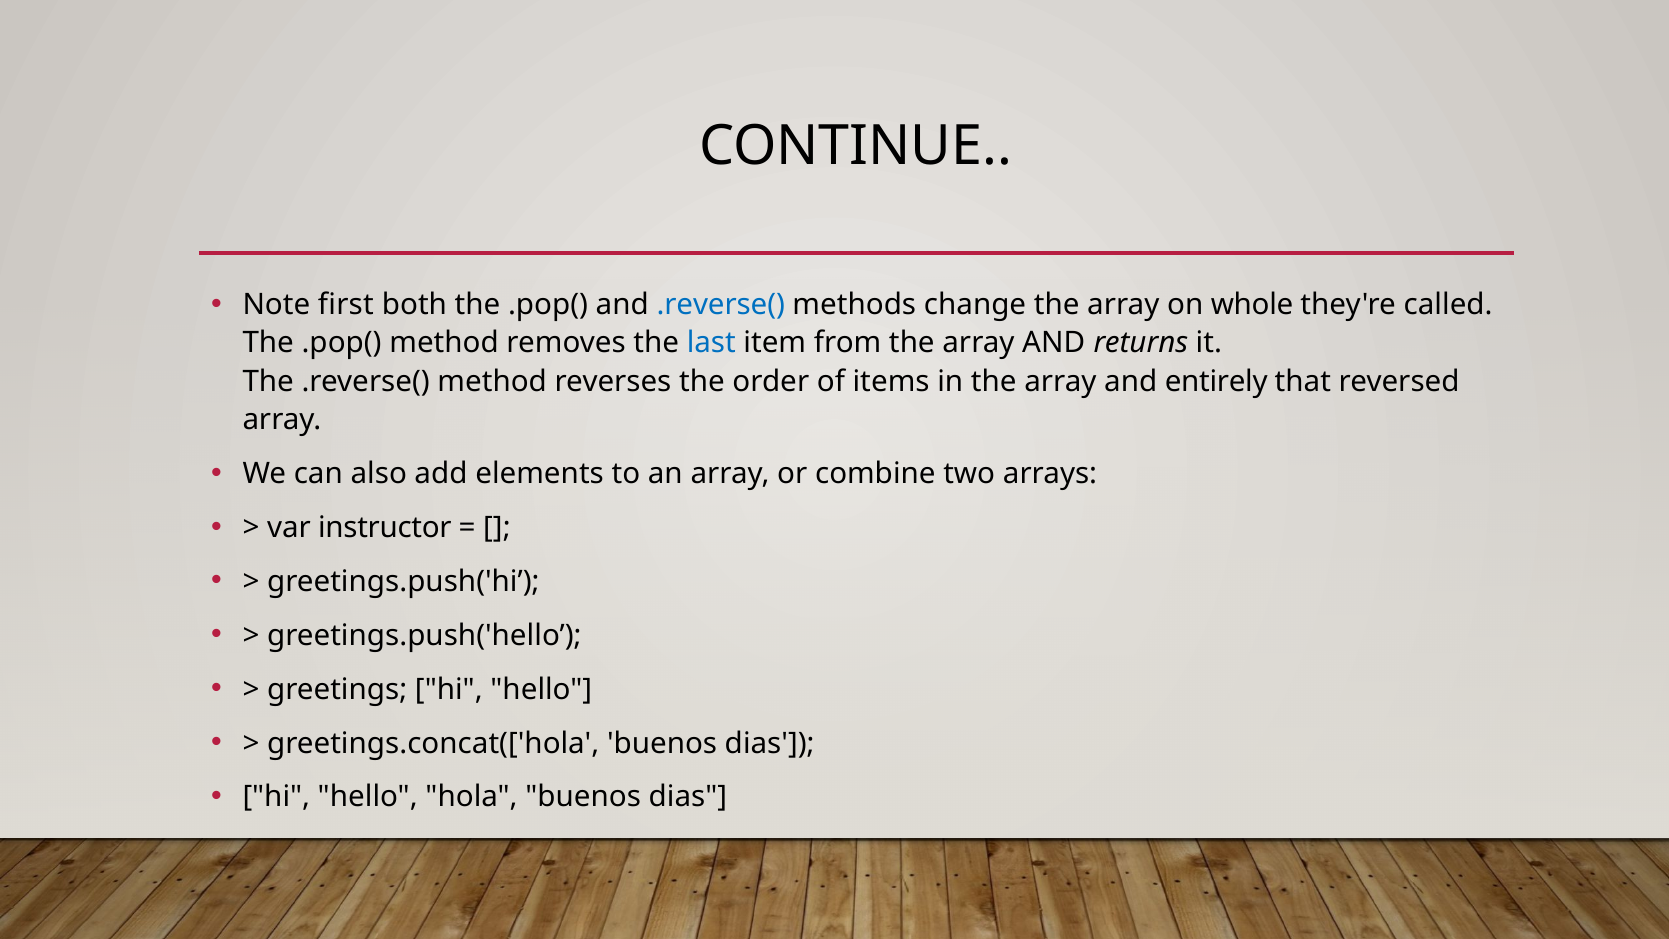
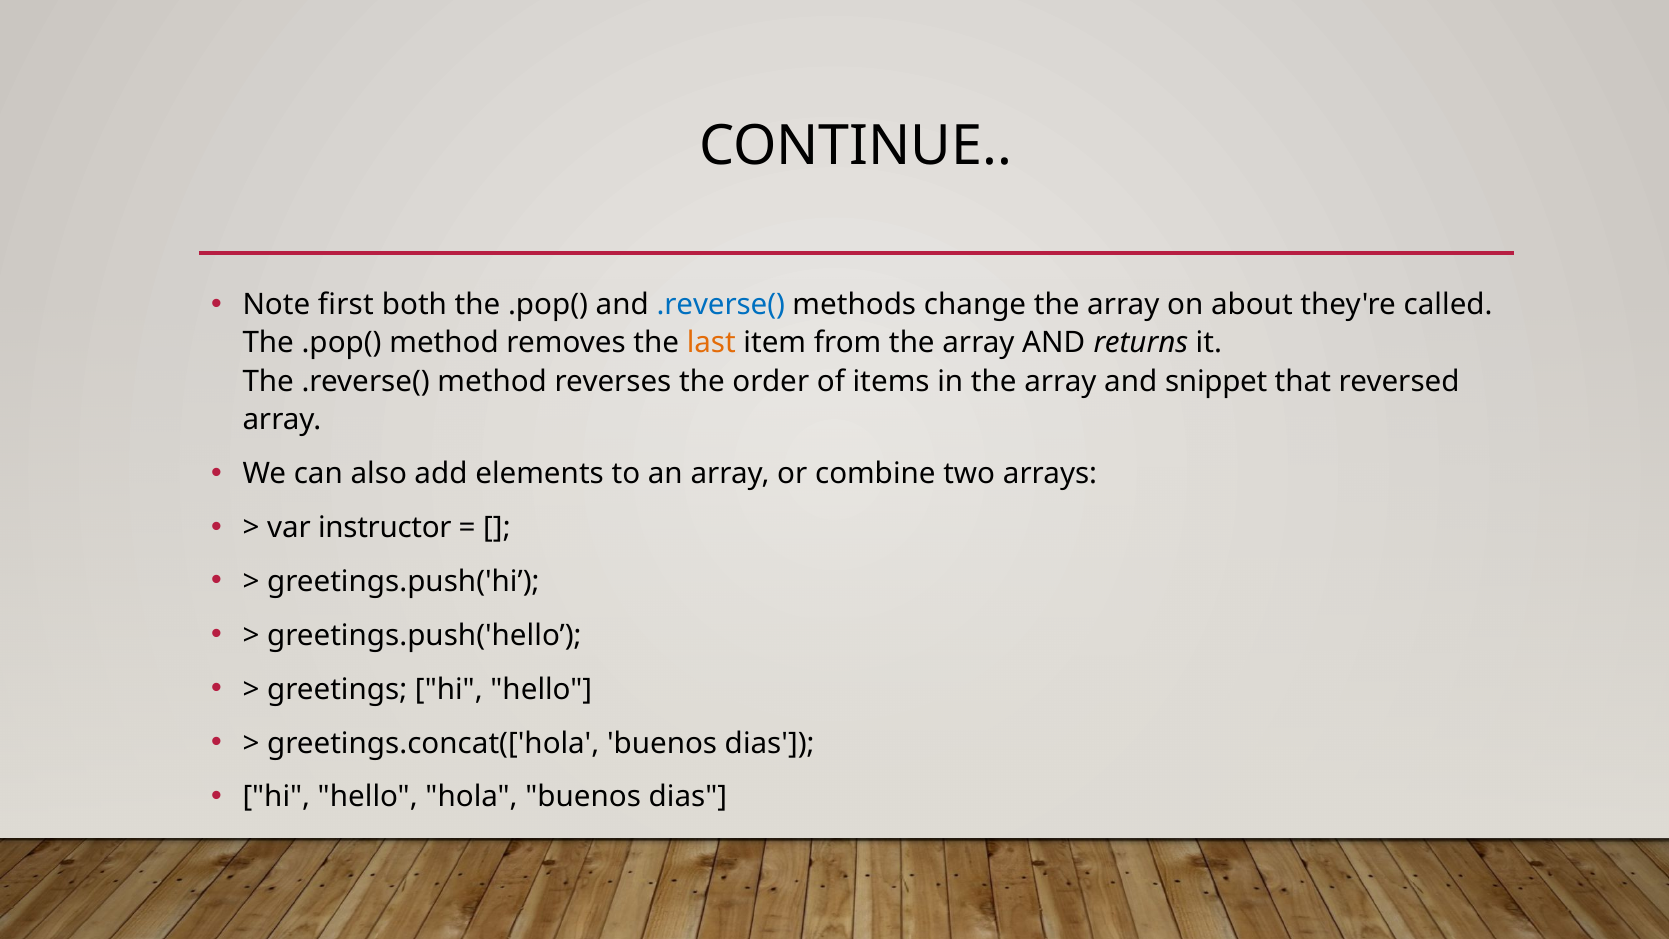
whole: whole -> about (1252, 305)
last colour: blue -> orange (711, 343)
entirely: entirely -> snippet (1216, 381)
